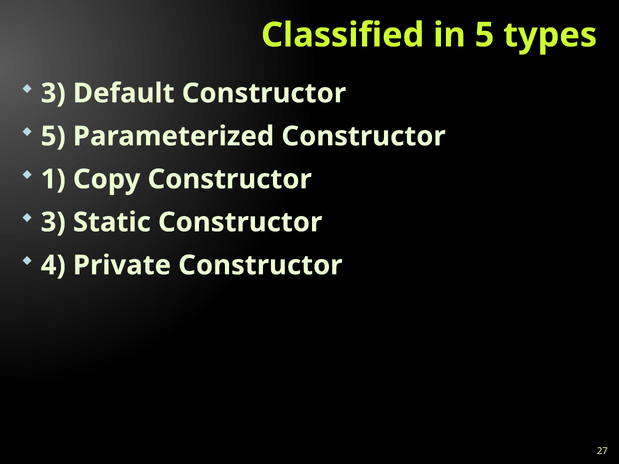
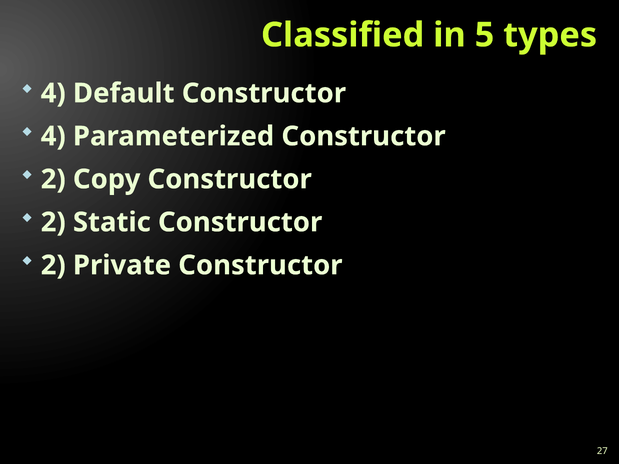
3: 3 -> 4 (53, 93)
5: 5 -> 4 (53, 136)
1: 1 -> 2 (53, 179)
3: 3 -> 2 (53, 222)
4: 4 -> 2 (53, 265)
